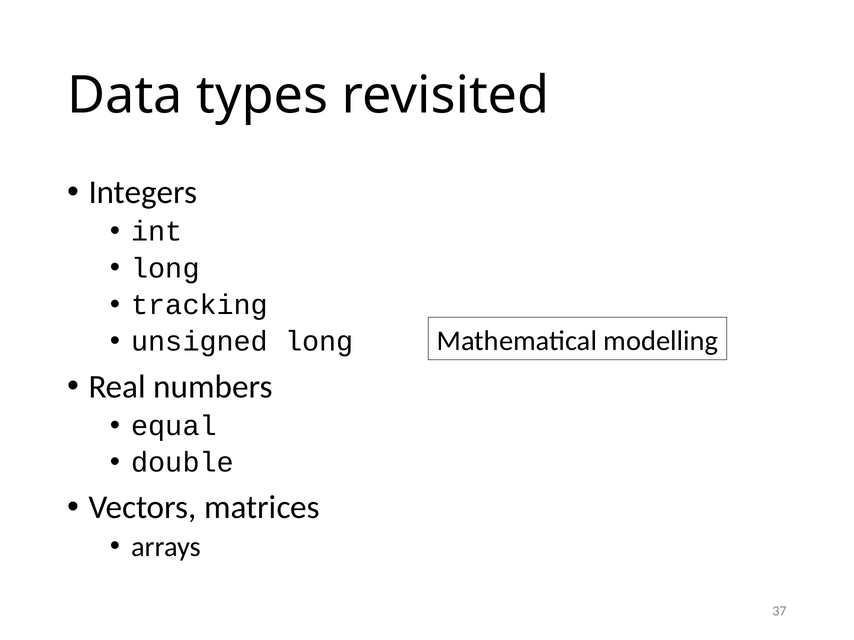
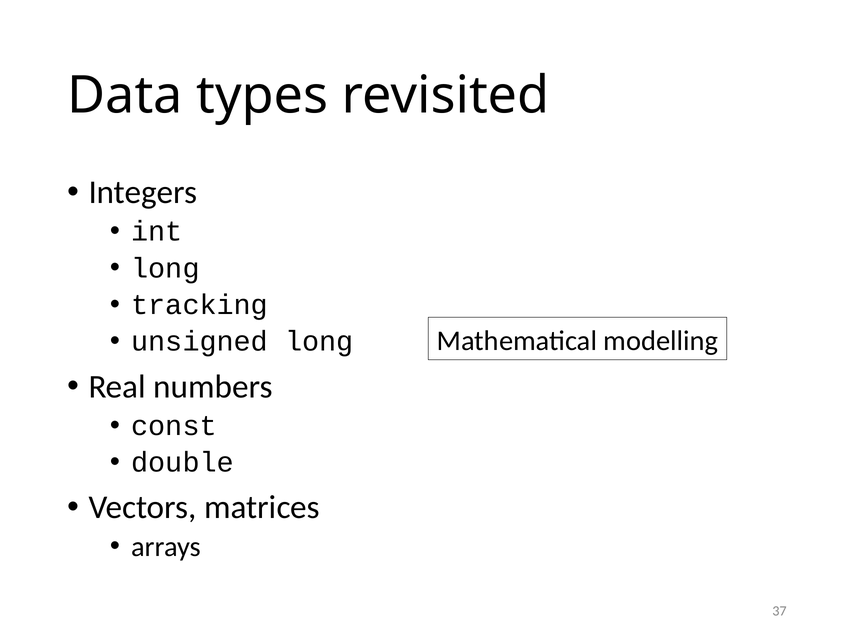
equal: equal -> const (174, 426)
